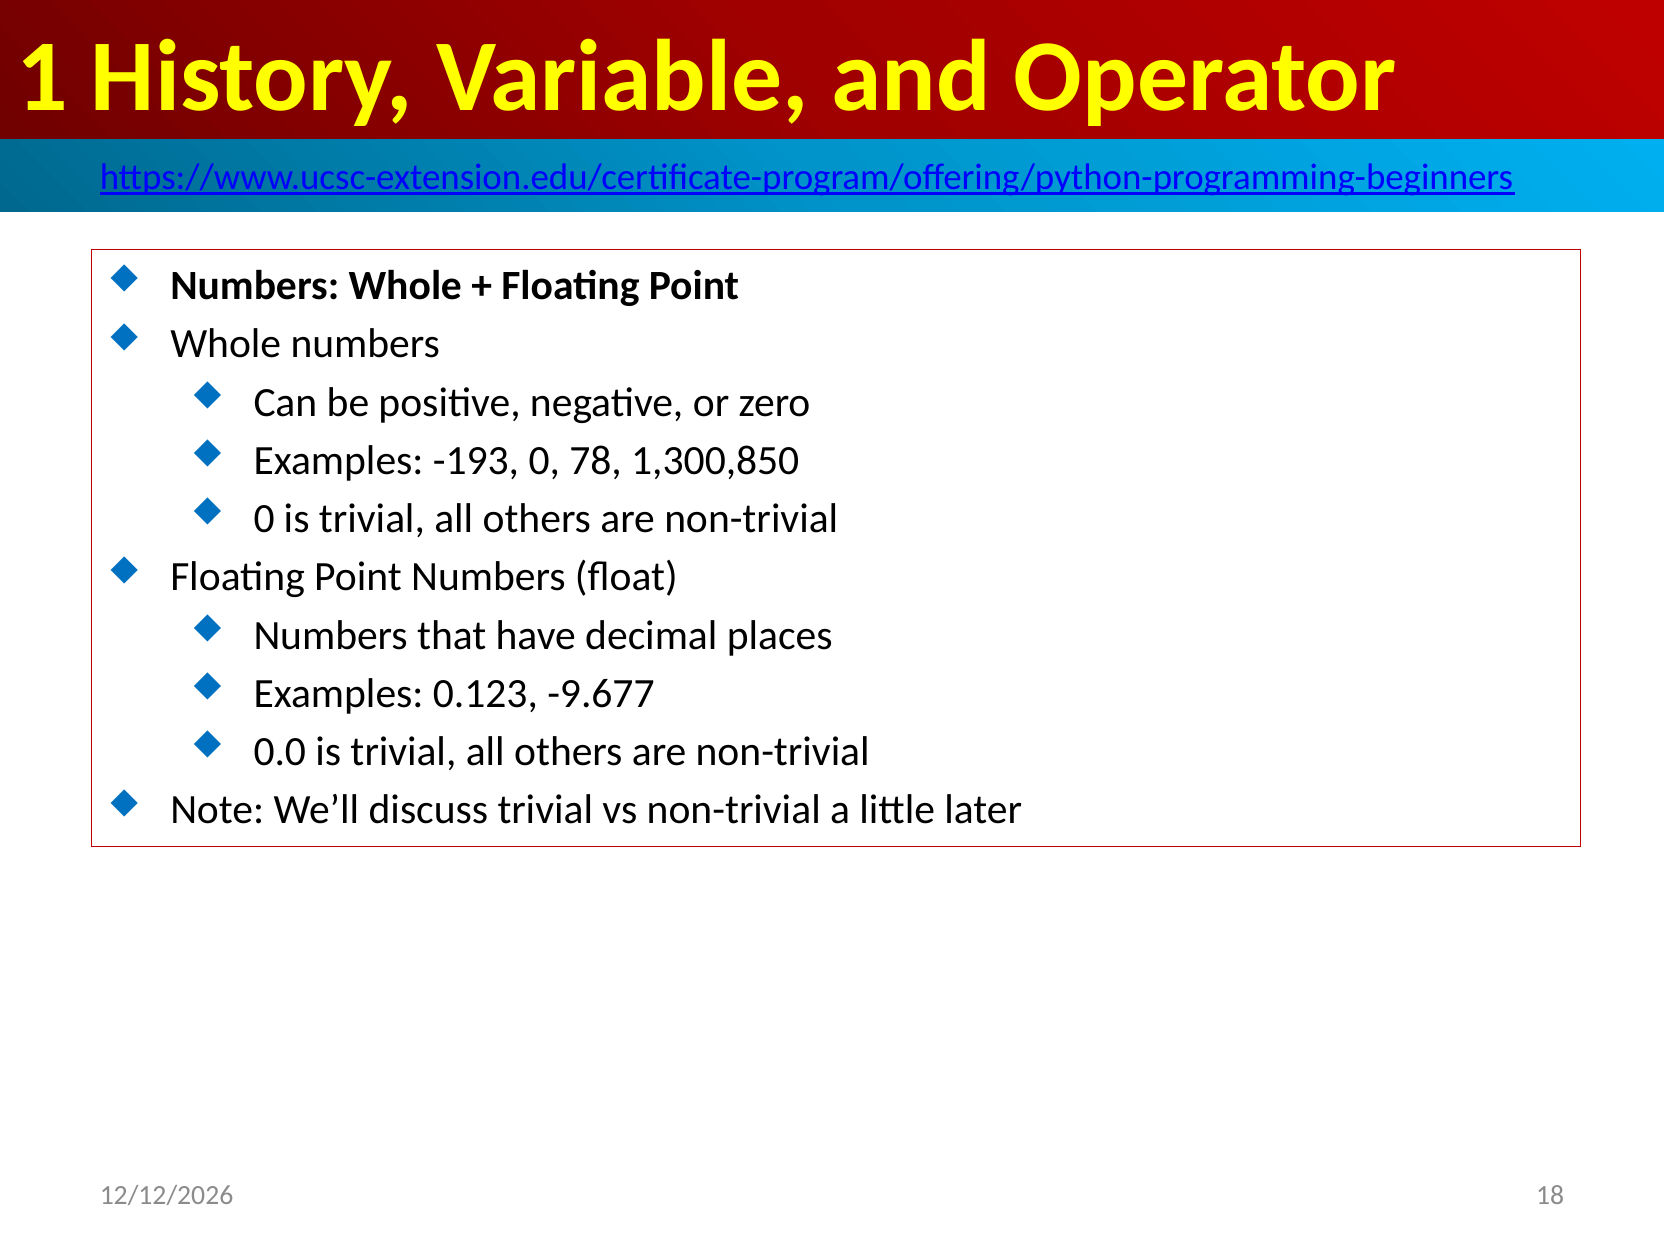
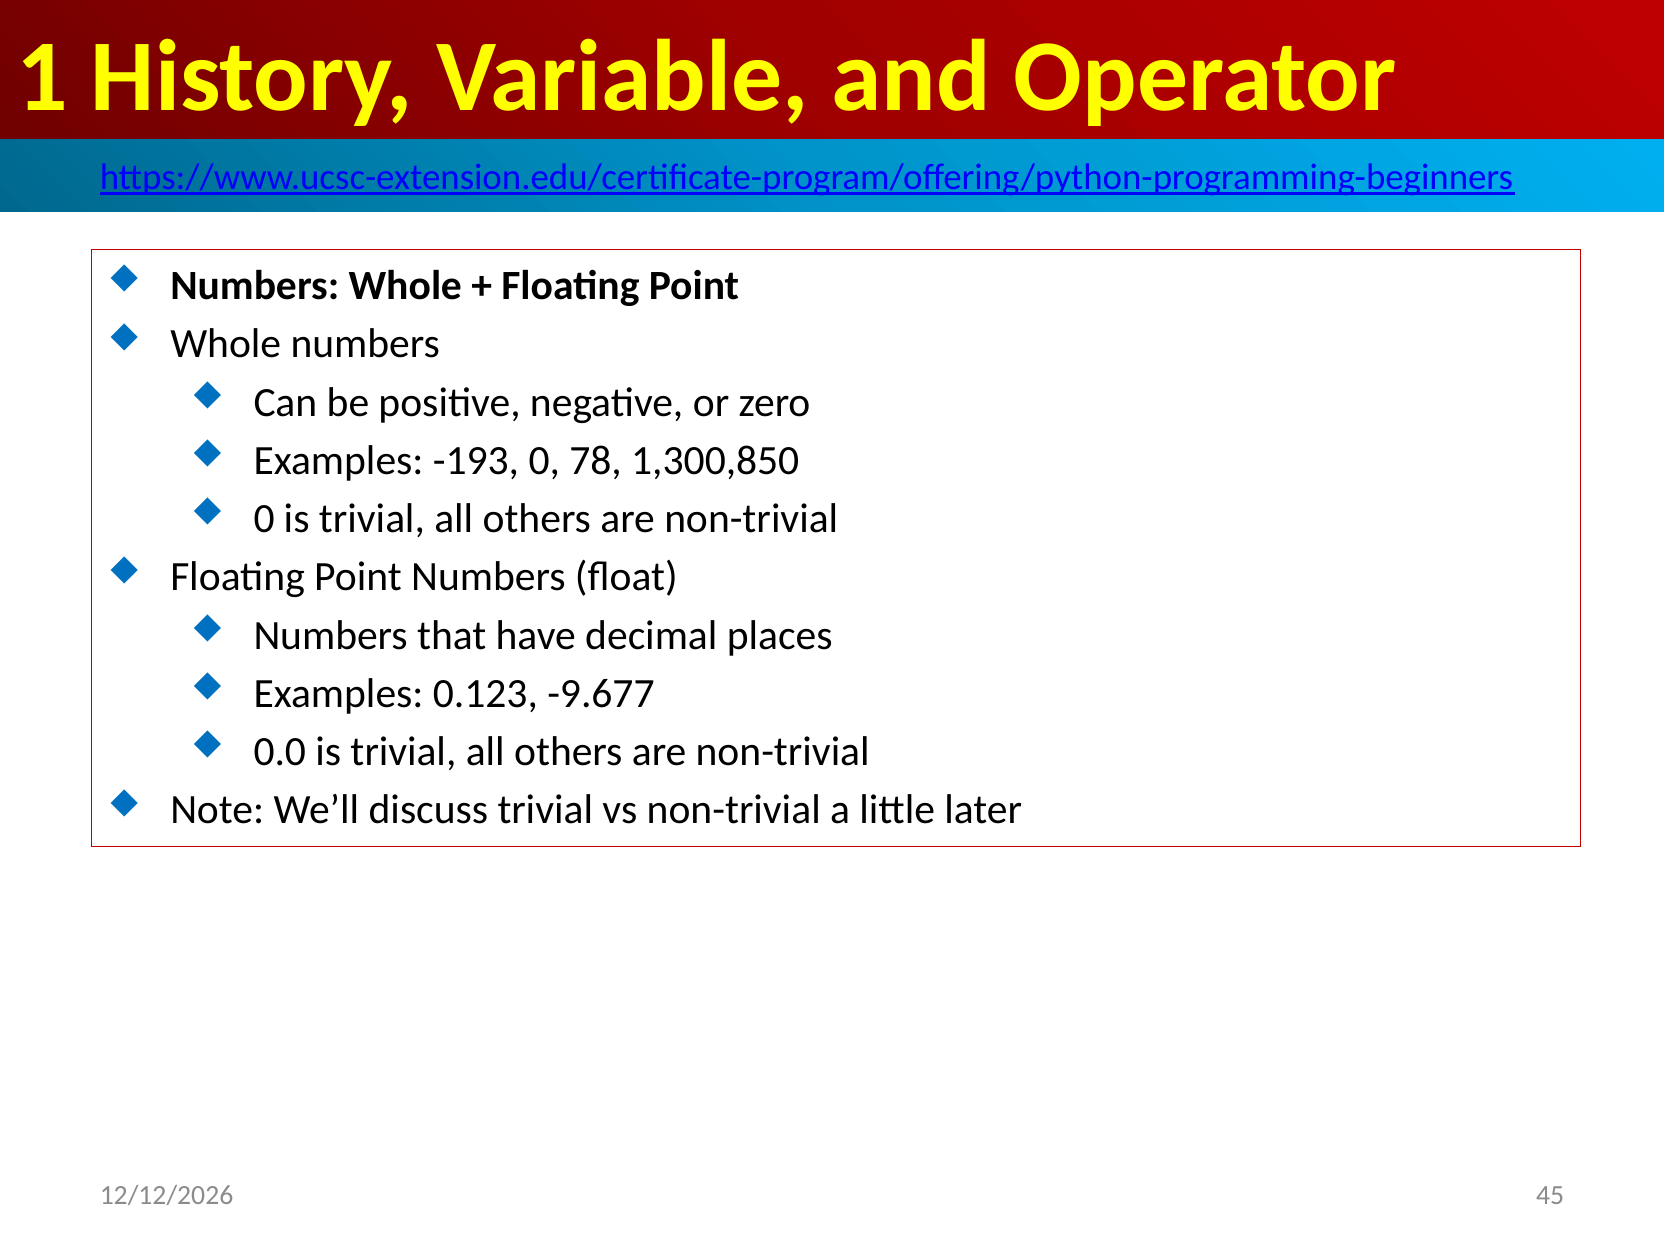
18: 18 -> 45 (1550, 1195)
